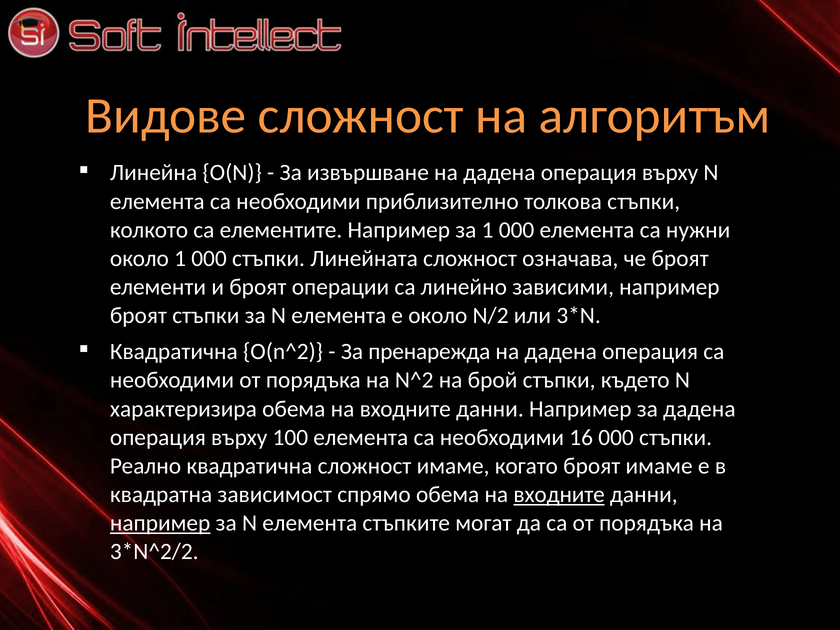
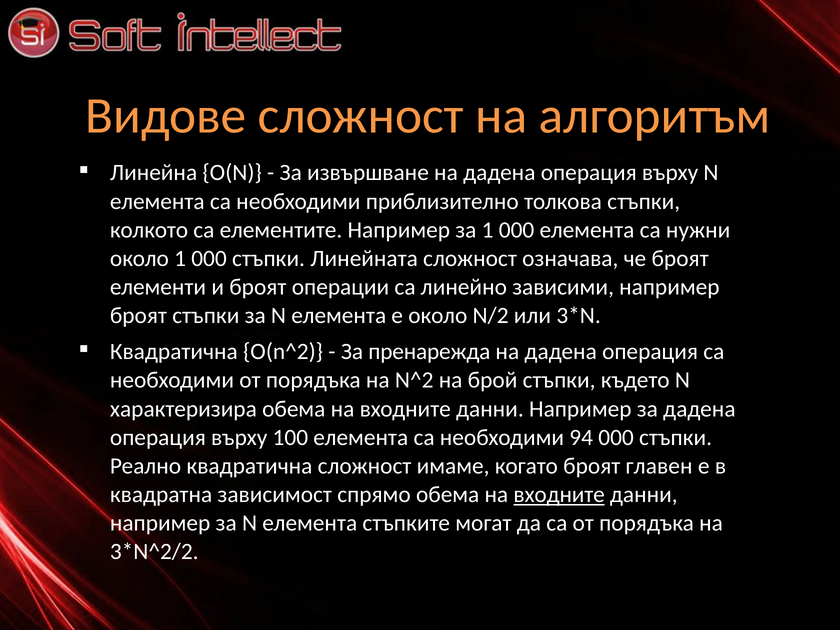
16: 16 -> 94 (581, 437)
броят имаме: имаме -> главен (659, 466)
например underline: present -> none (160, 523)
